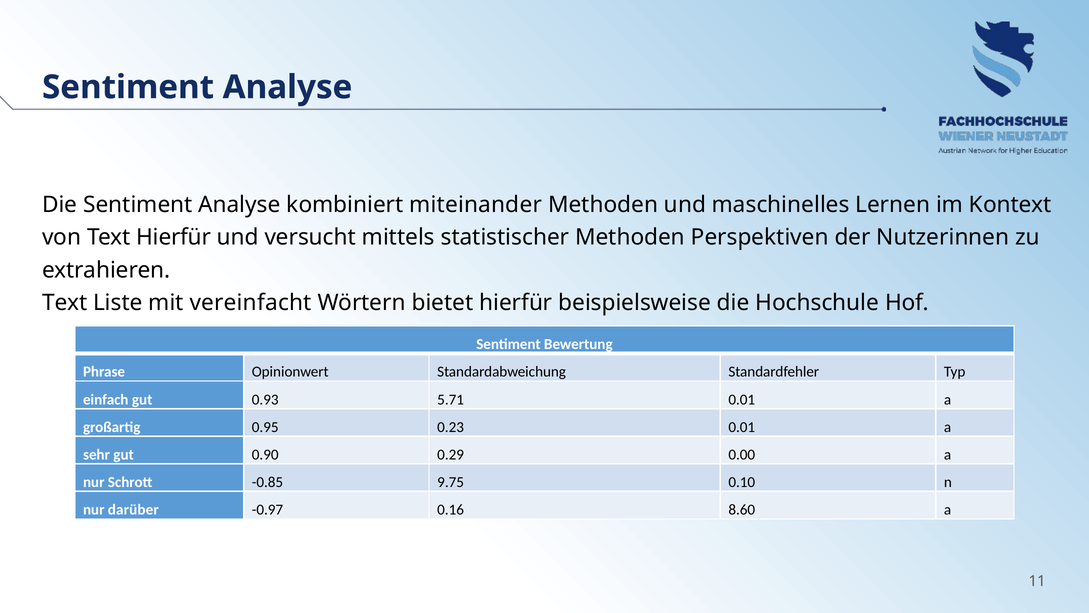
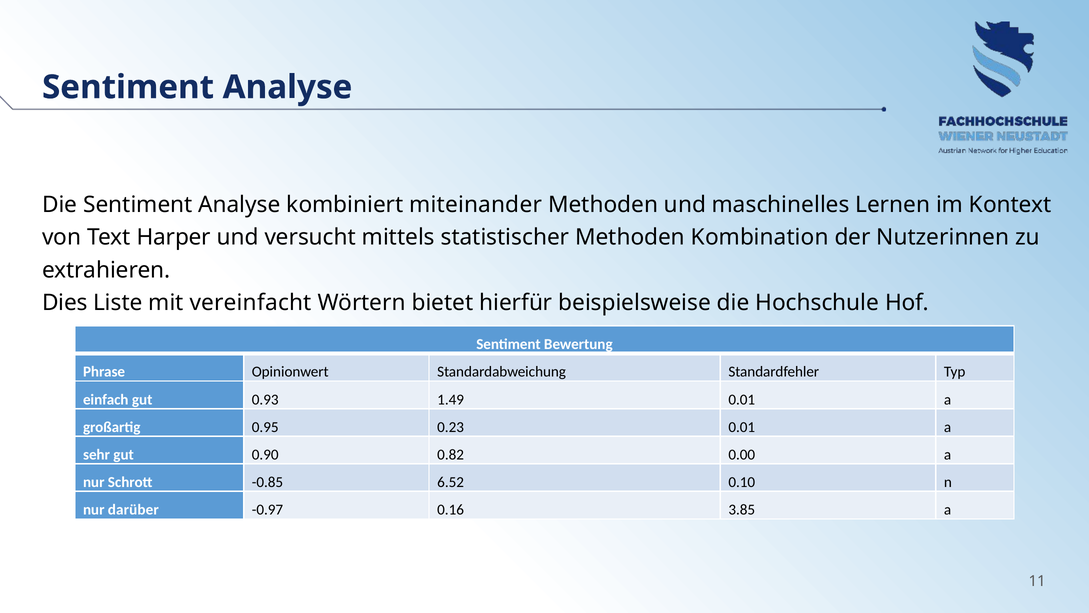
Text Hierfür: Hierfür -> Harper (174, 237)
Perspektiven: Perspektiven -> Kombination (760, 237)
Text: Text -> Dies (65, 303)
5.71: 5.71 -> 1.49 (451, 399)
0.29: 0.29 -> 0.82 (451, 454)
9.75: 9.75 -> 6.52 (451, 482)
8.60: 8.60 -> 3.85 (742, 510)
